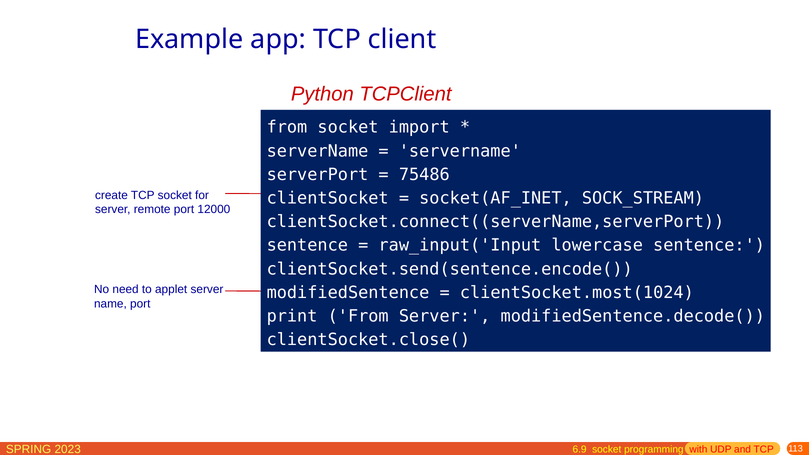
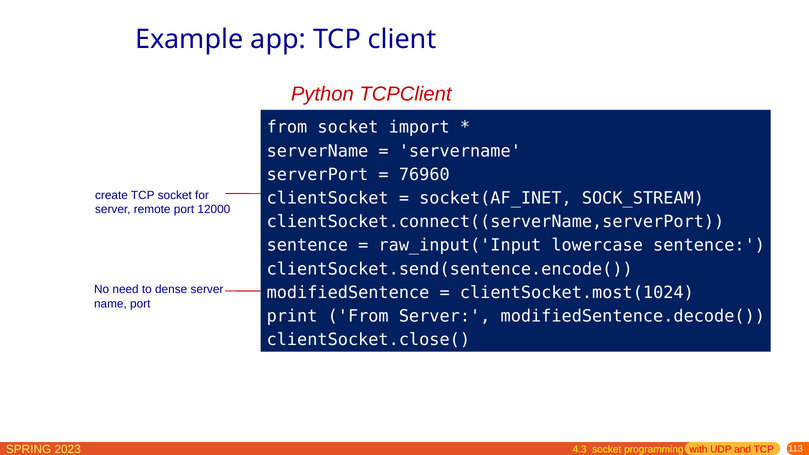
75486: 75486 -> 76960 (424, 175)
applet: applet -> dense (171, 290)
6.9: 6.9 -> 4.3 (580, 449)
